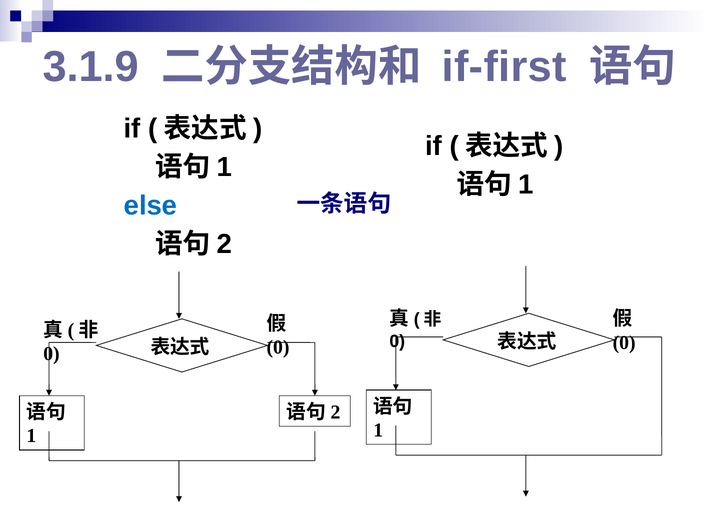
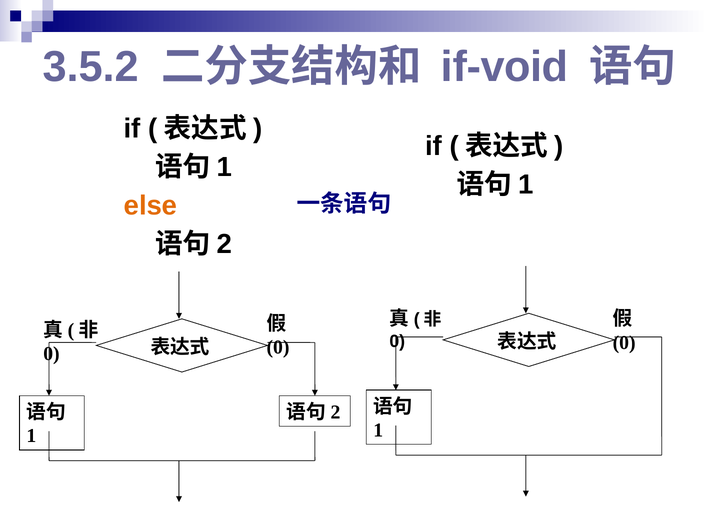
3.1.9: 3.1.9 -> 3.5.2 (91, 67)
if-first: if-first -> if-void (505, 67)
else colour: blue -> orange (151, 206)
